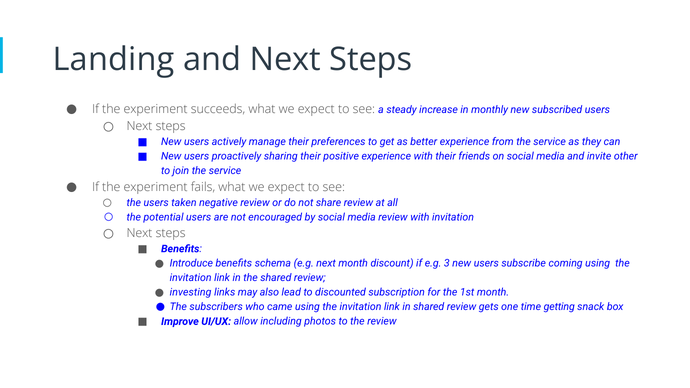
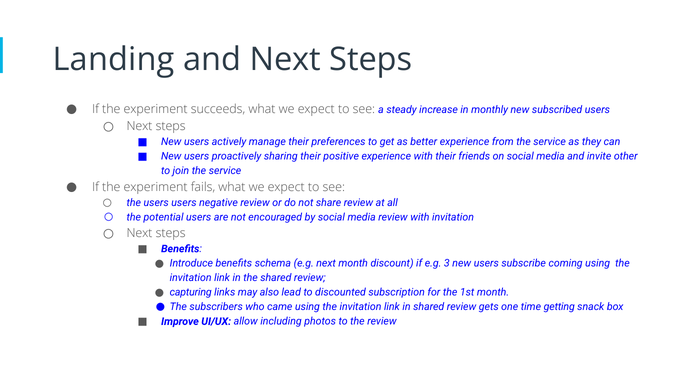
users taken: taken -> users (184, 203)
investing: investing -> capturing (191, 292)
